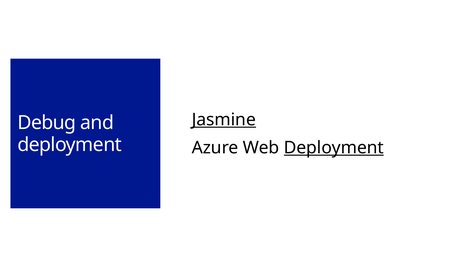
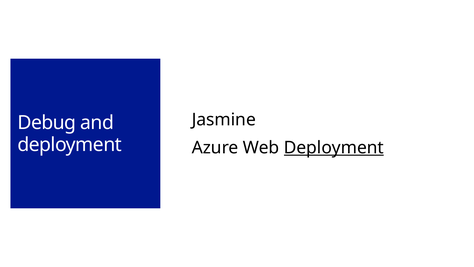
Jasmine underline: present -> none (224, 120)
